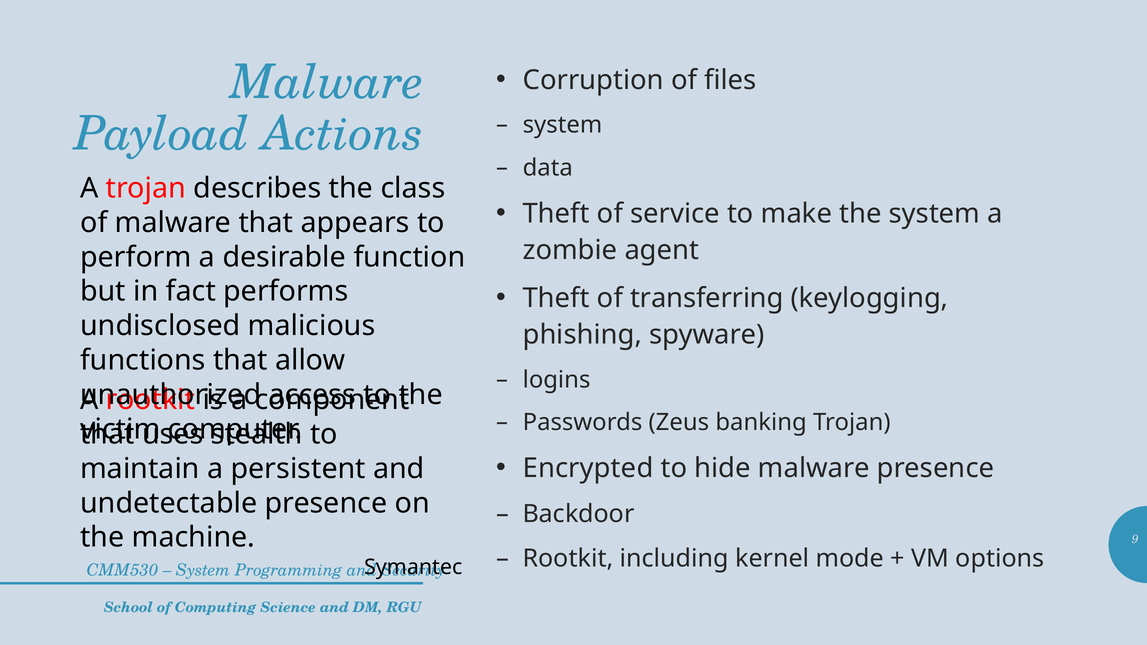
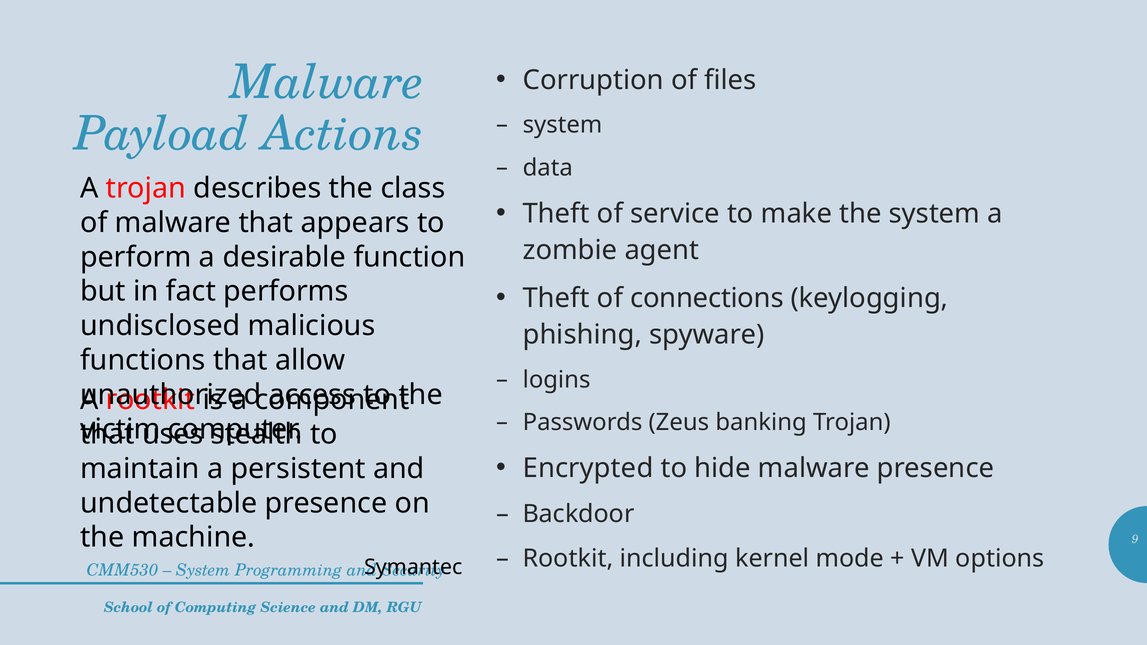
transferring: transferring -> connections (707, 298)
